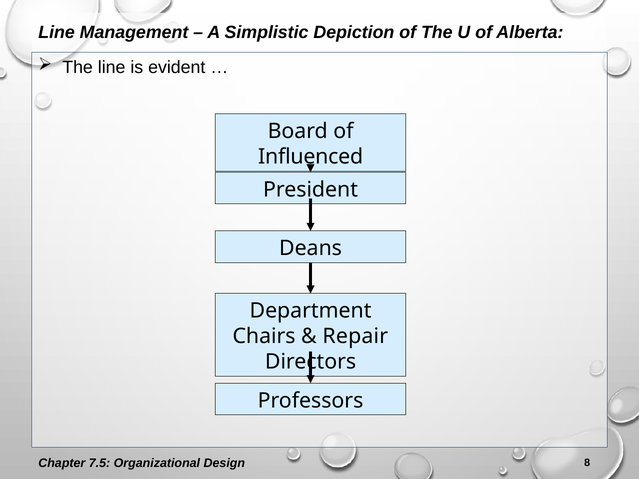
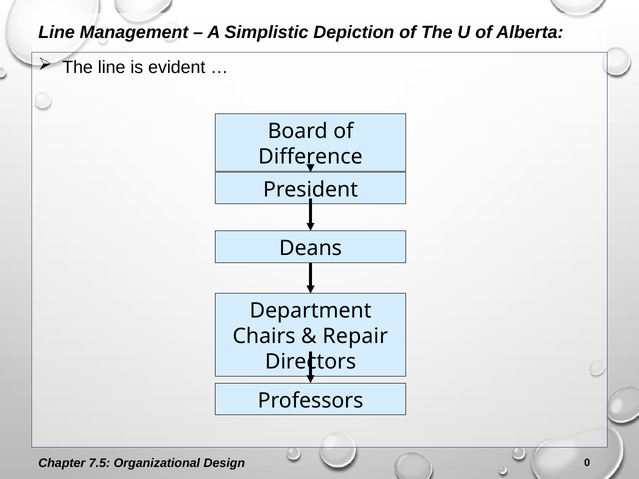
Influenced: Influenced -> Difference (310, 157)
8: 8 -> 0 (587, 463)
